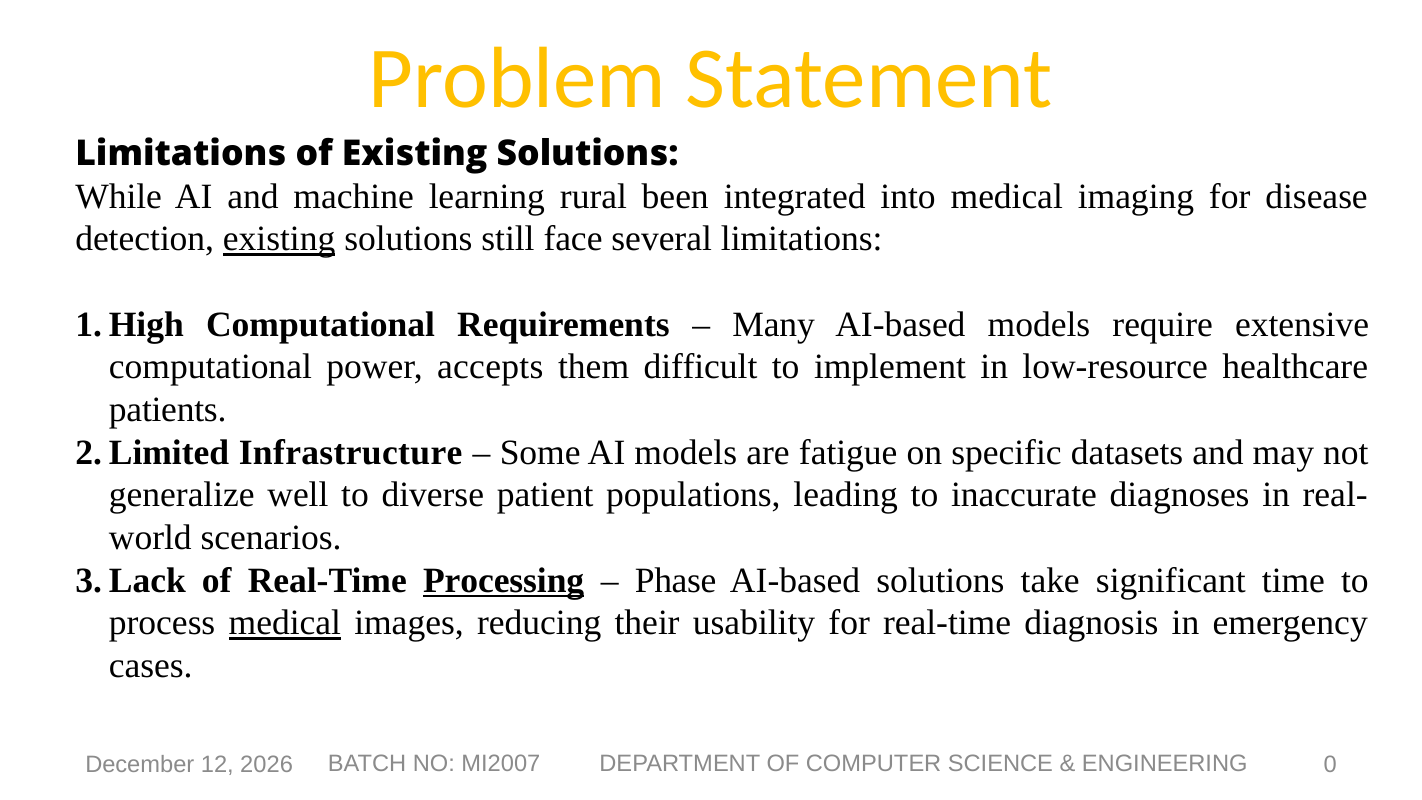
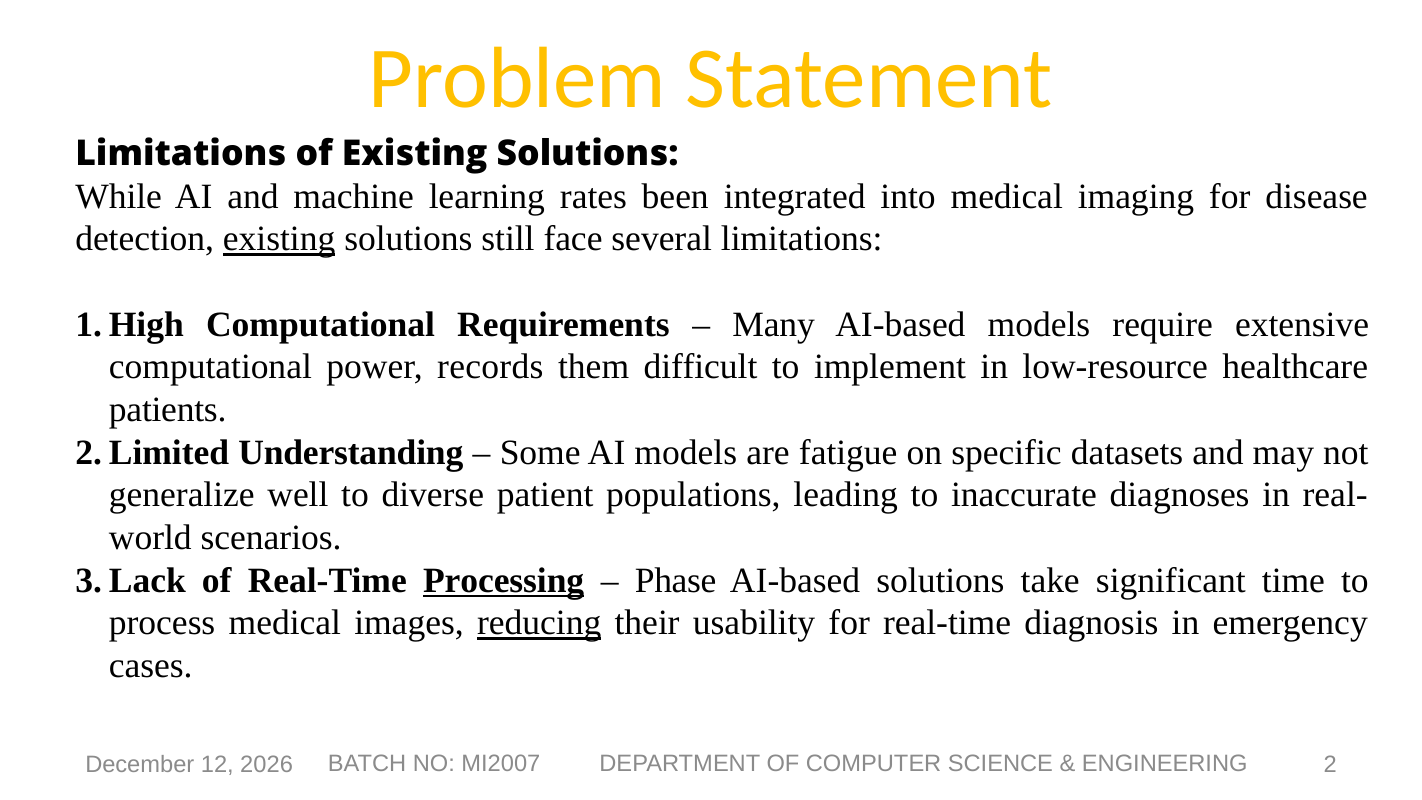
rural: rural -> rates (593, 196)
accepts: accepts -> records (490, 367)
Infrastructure: Infrastructure -> Understanding (351, 452)
medical underline: present -> none (285, 623)
reducing underline: none -> present (539, 623)
0: 0 -> 2 (1330, 764)
